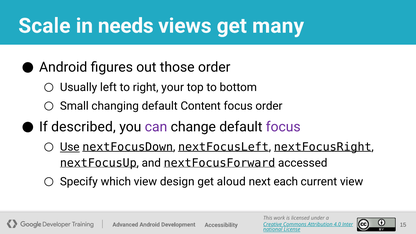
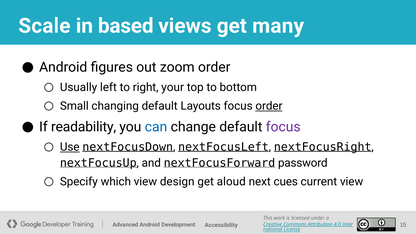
needs: needs -> based (126, 26)
those: those -> zoom (177, 67)
Content: Content -> Layouts (201, 106)
order underline: none -> present (269, 106)
described: described -> readability (84, 127)
can colour: purple -> blue (156, 127)
accessed: accessed -> password (303, 163)
each: each -> cues (286, 182)
